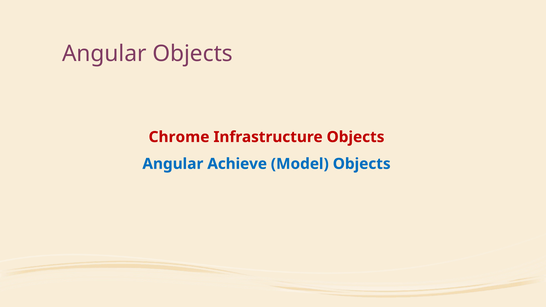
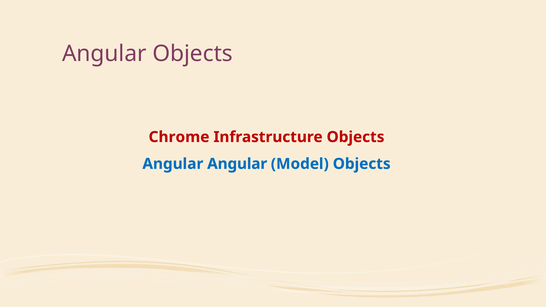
Angular Achieve: Achieve -> Angular (237, 164)
